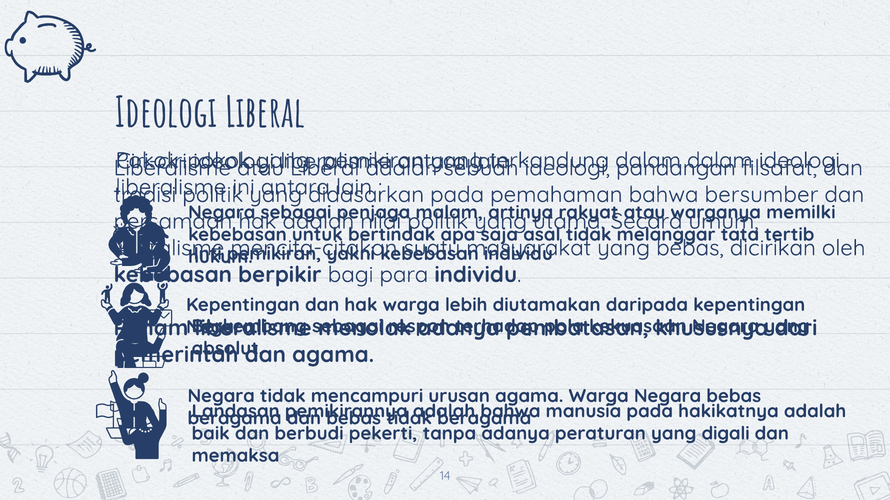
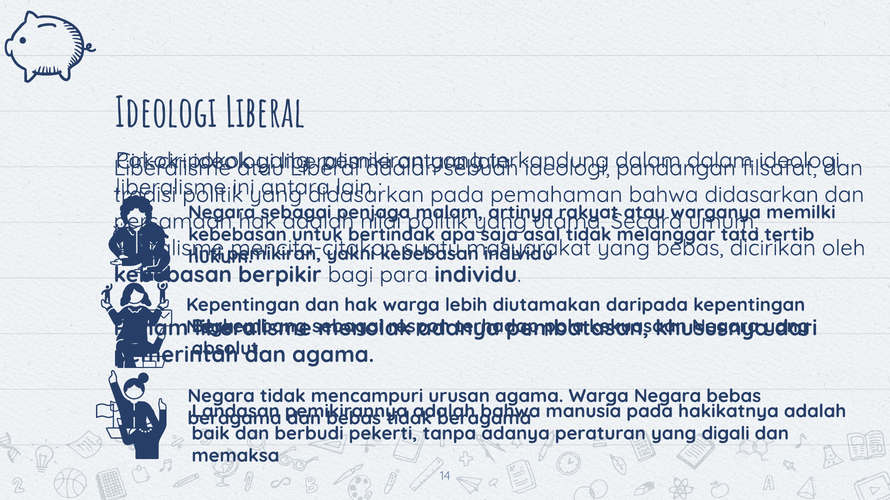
bahwa bersumber: bersumber -> didasarkan (762, 195)
